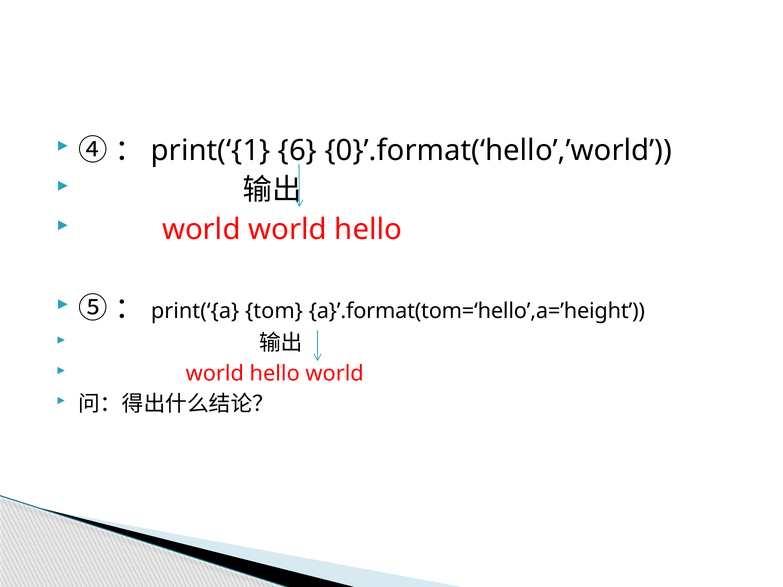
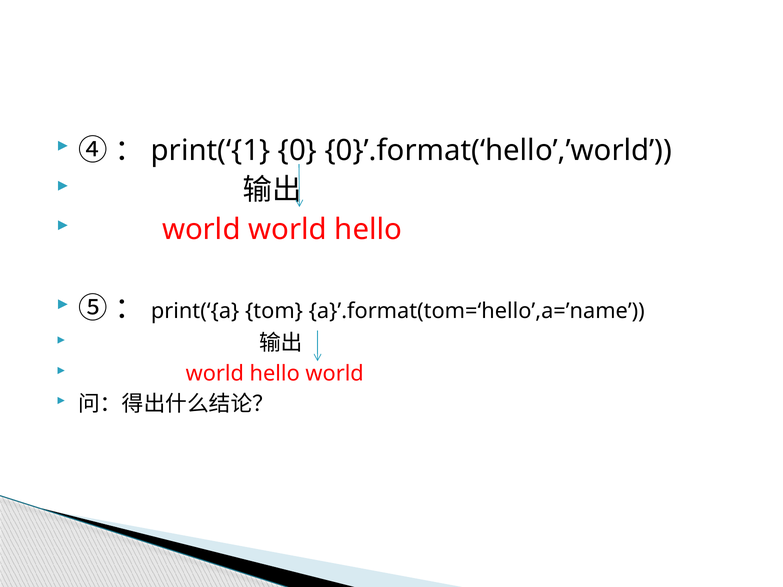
6: 6 -> 0 (298, 150)
a}’.format(tom=‘hello’,a=’height: a}’.format(tom=‘hello’,a=’height -> a}’.format(tom=‘hello’,a=’name (477, 311)
